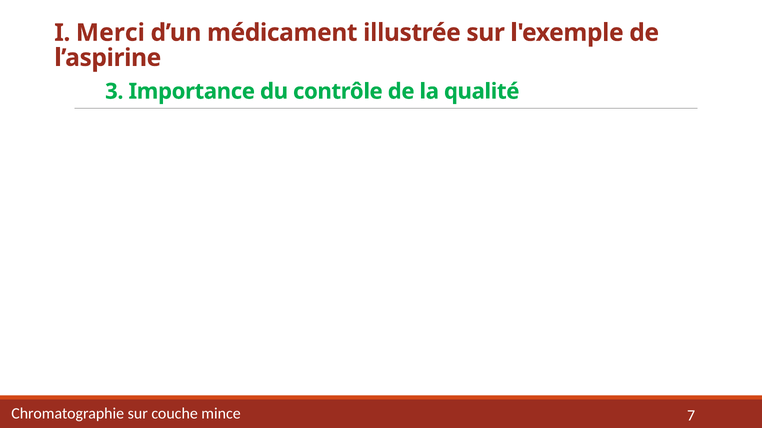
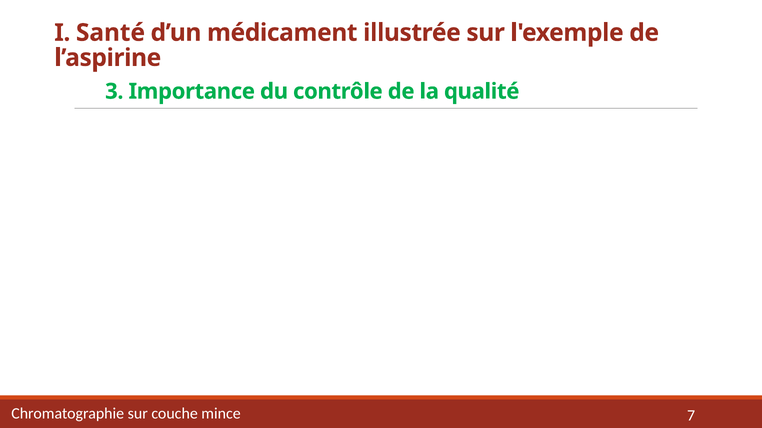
Merci: Merci -> Santé (110, 33)
